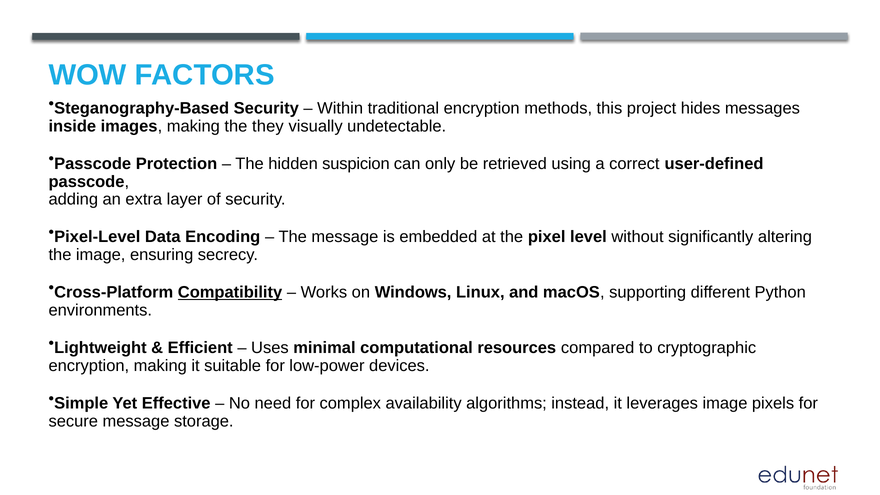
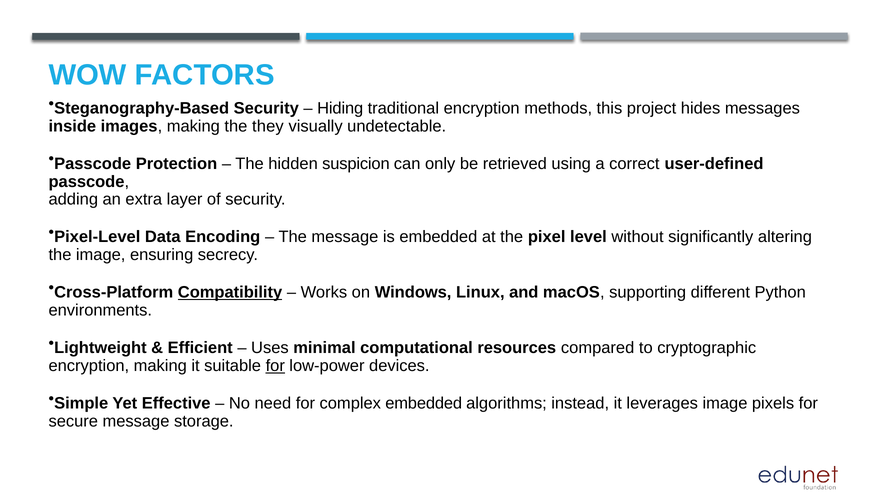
Within: Within -> Hiding (340, 108)
for underline: none -> present (275, 366)
complex availability: availability -> embedded (424, 403)
